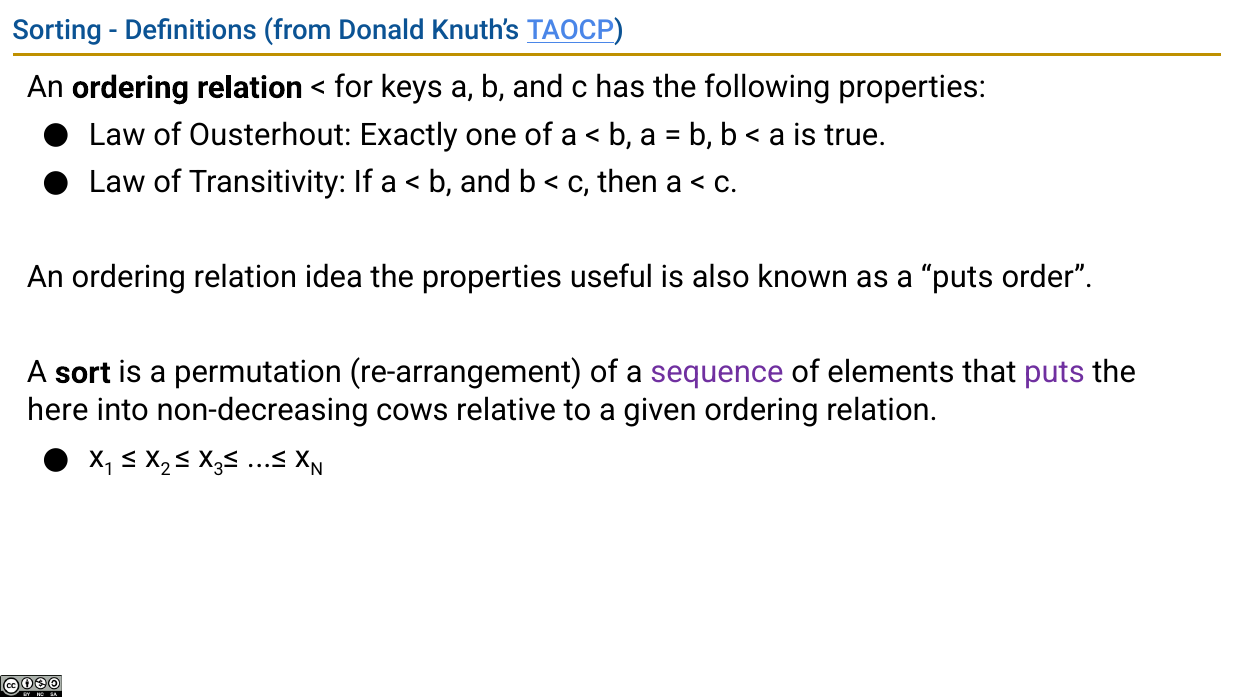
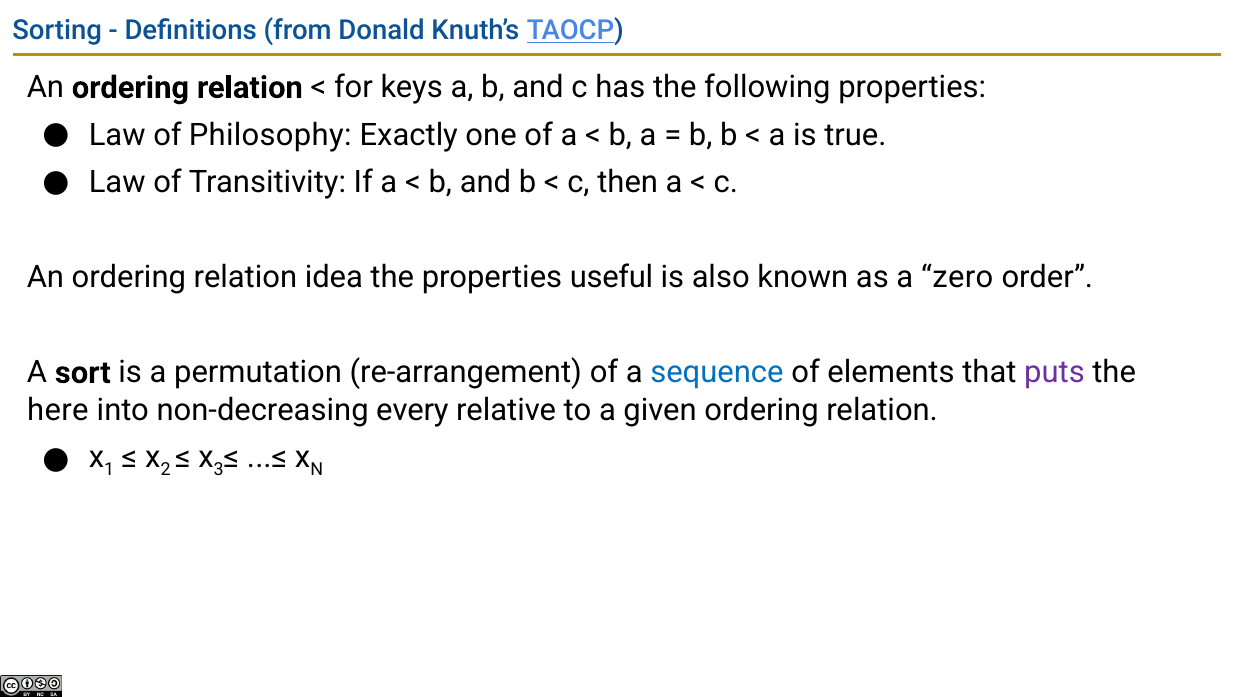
Ousterhout: Ousterhout -> Philosophy (270, 135)
a puts: puts -> zero (957, 278)
sequence colour: purple -> blue (717, 373)
cows: cows -> every (412, 410)
